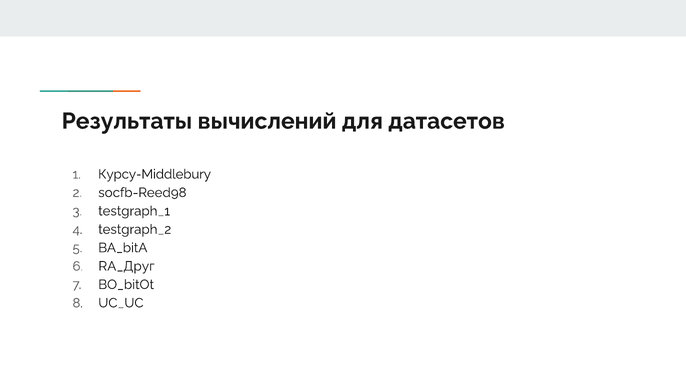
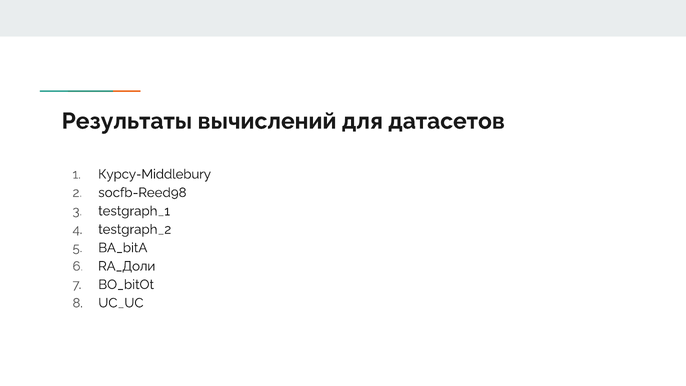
RA_Друг: RA_Друг -> RA_Доли (127, 266)
